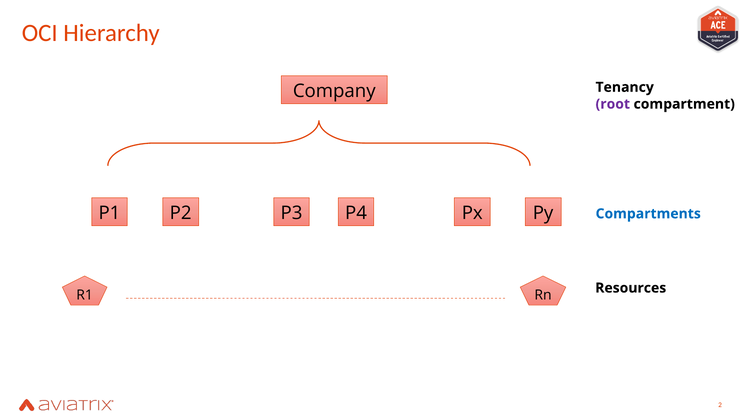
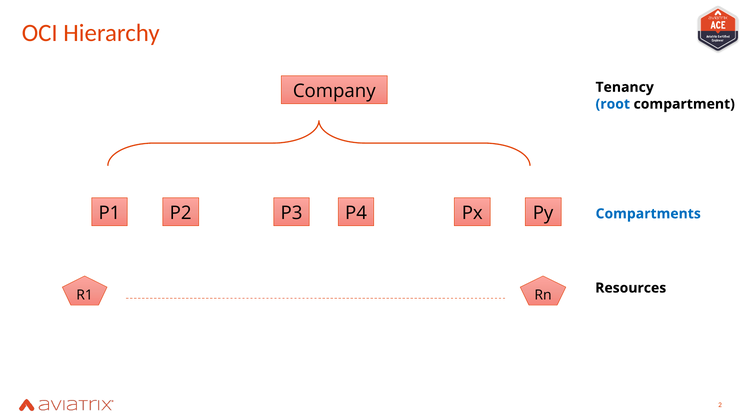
root colour: purple -> blue (613, 104)
